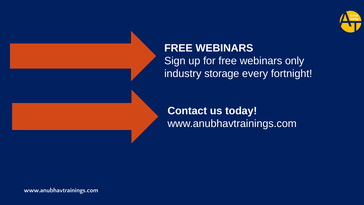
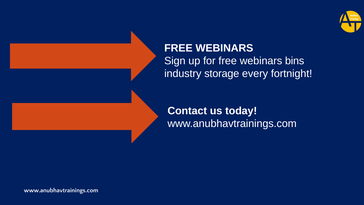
only: only -> bins (295, 61)
